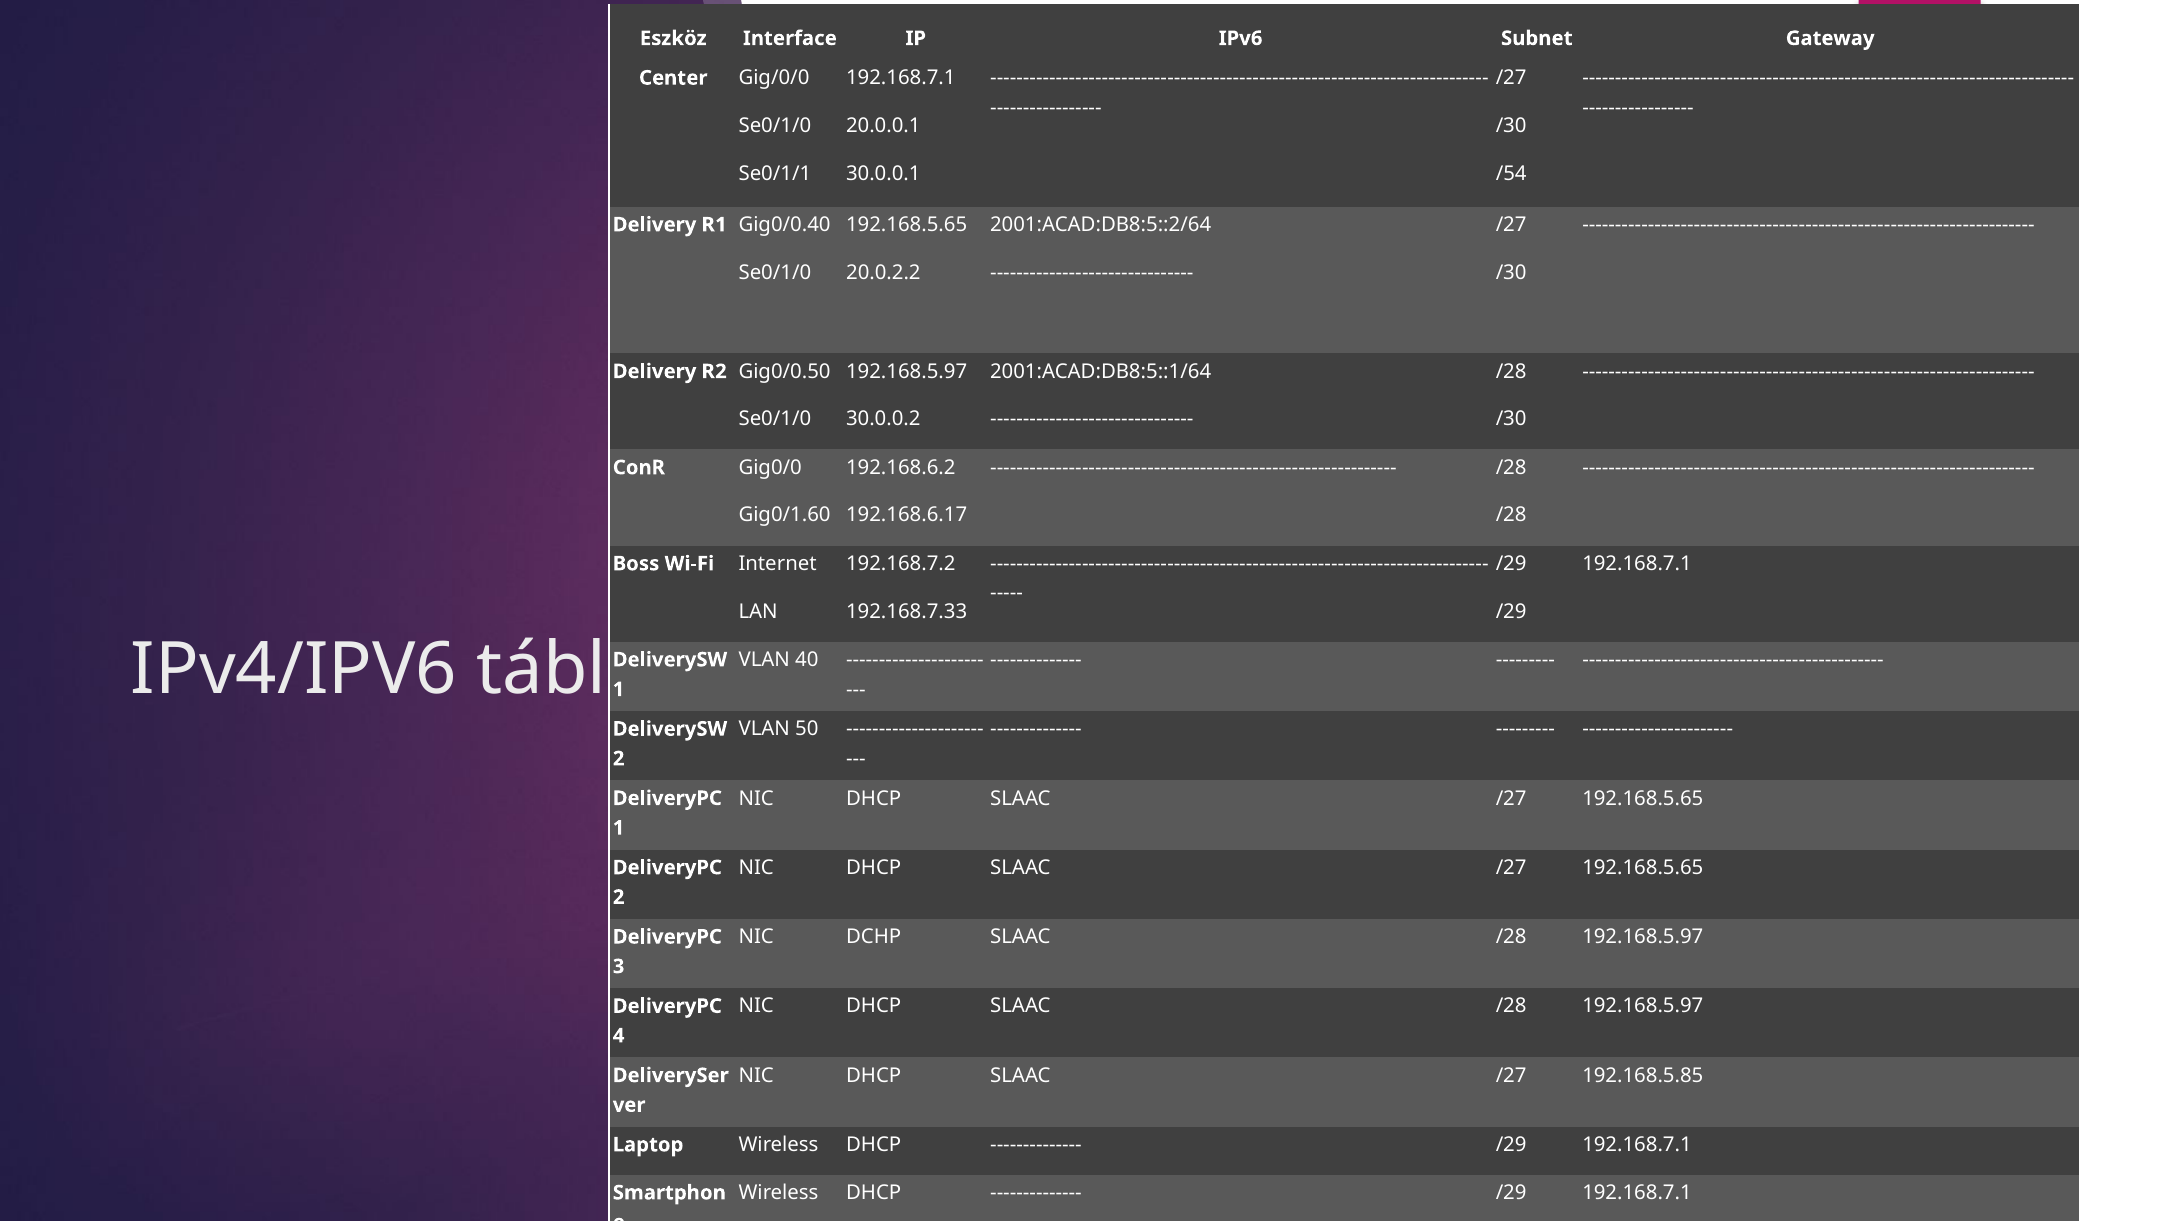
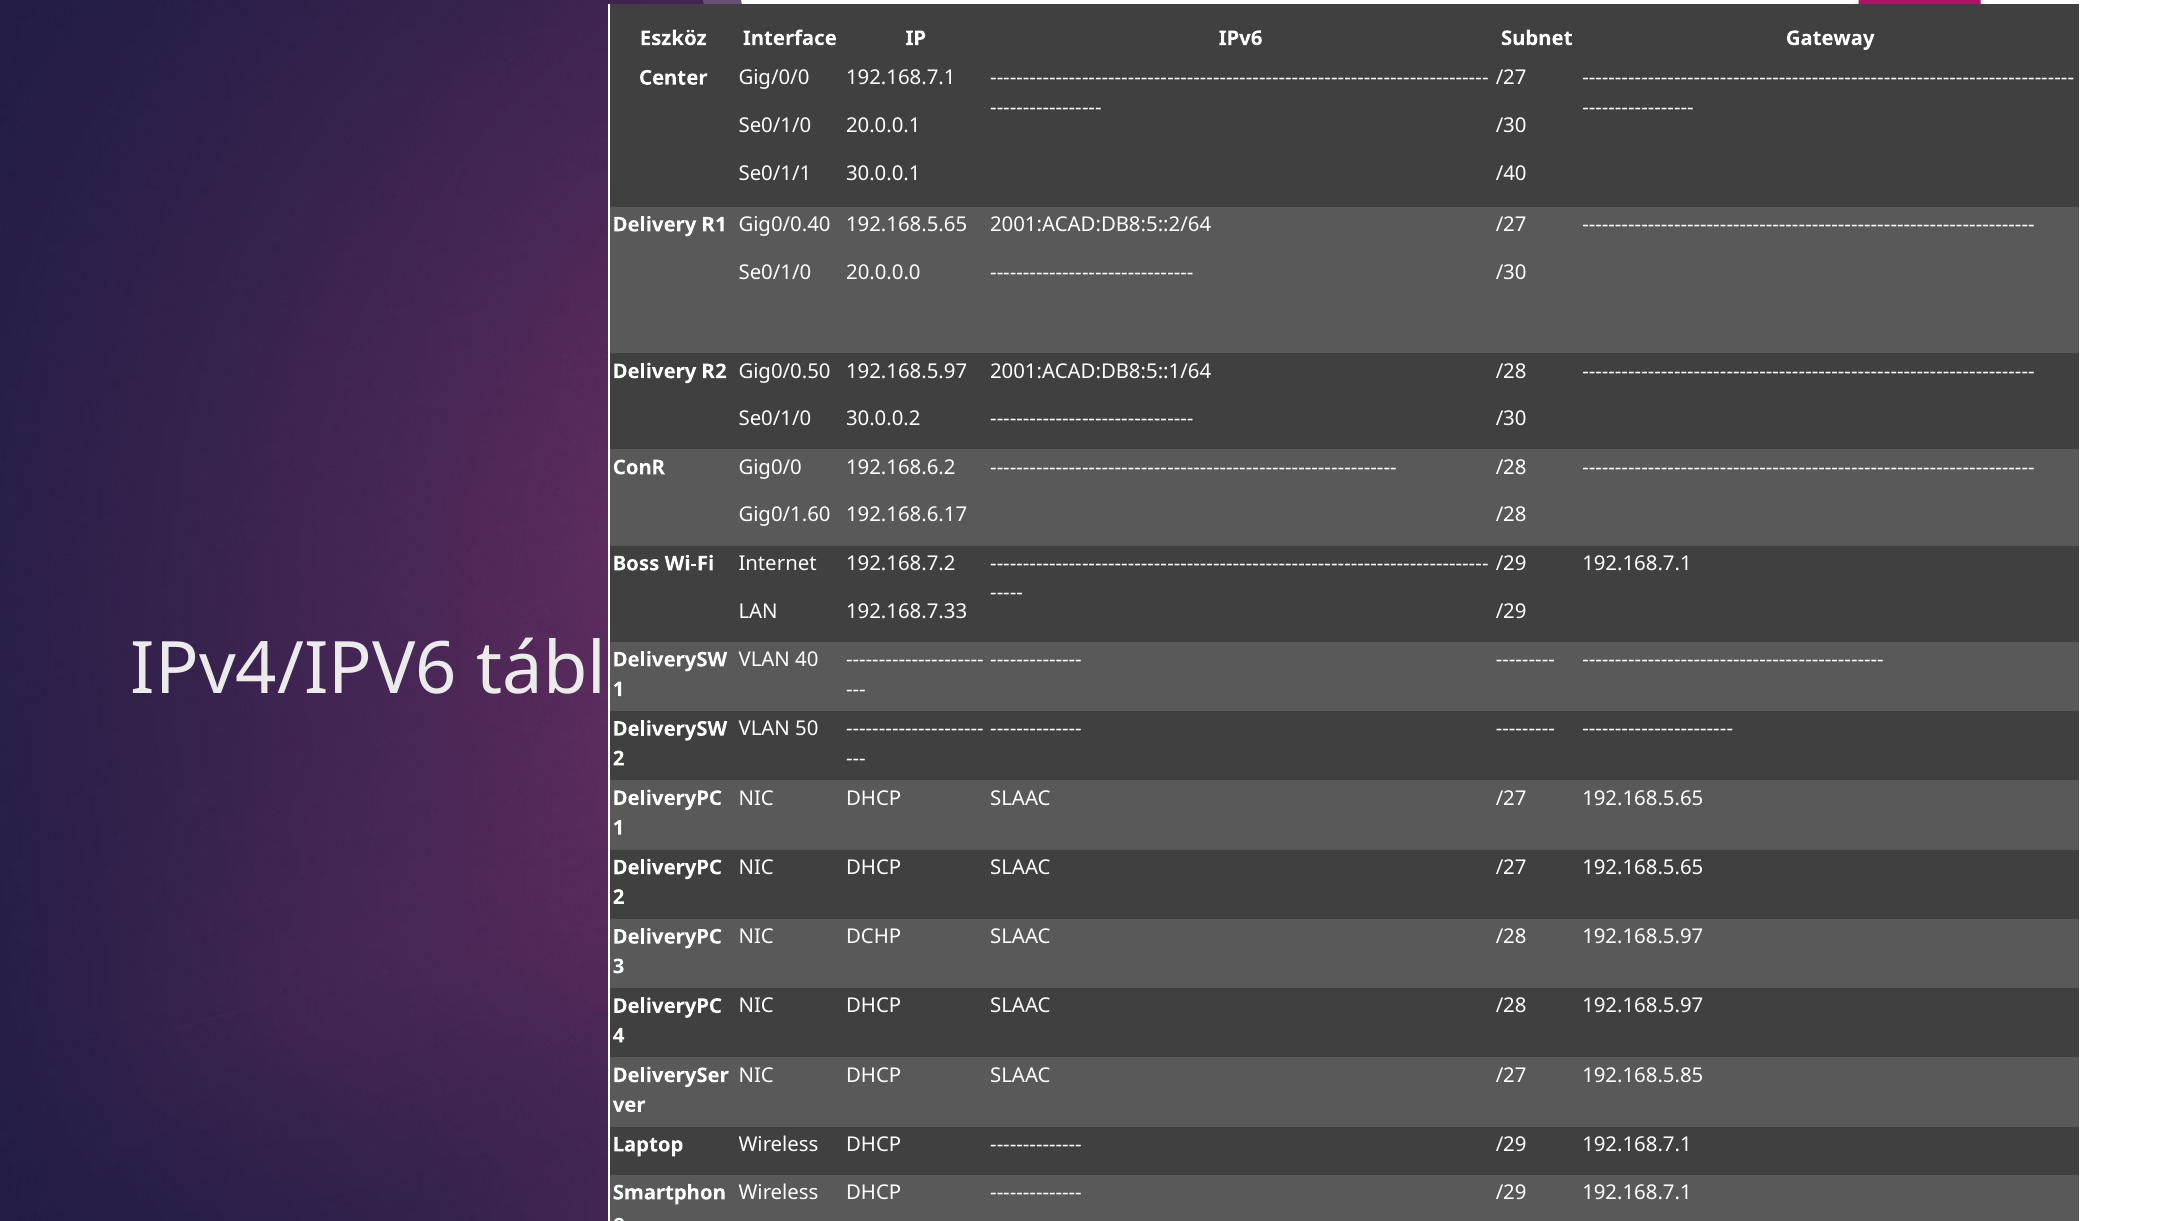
/54: /54 -> /40 (1511, 173)
20.0.2.2: 20.0.2.2 -> 20.0.0.0 (883, 272)
